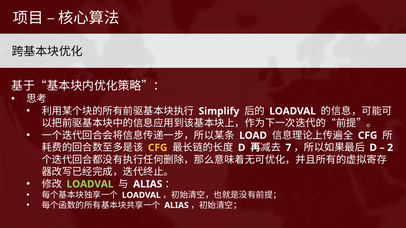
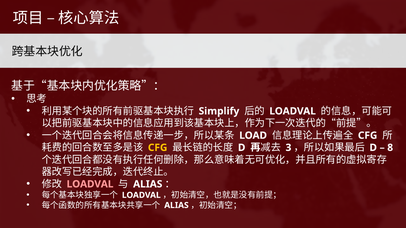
7: 7 -> 3 (288, 148)
2: 2 -> 8 (390, 148)
LOADVAL colour: light green -> pink (90, 184)
